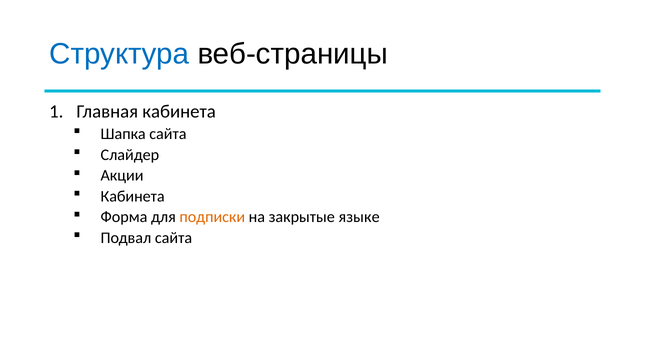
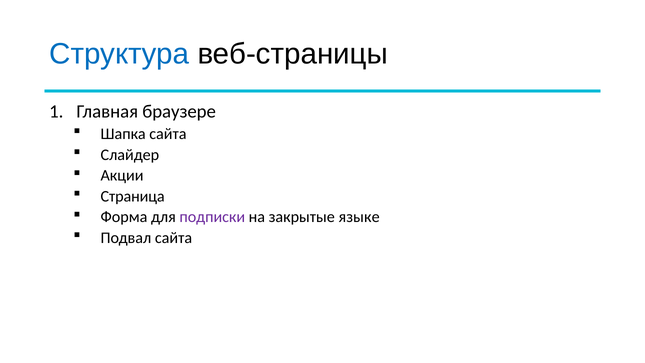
Главная кабинета: кабинета -> браузере (179, 112)
Кабинета: Кабинета -> Страница (133, 196)
подписки colour: orange -> purple (212, 217)
